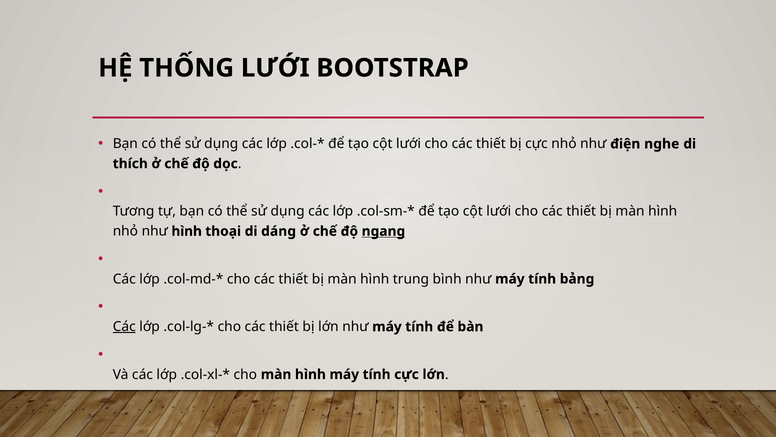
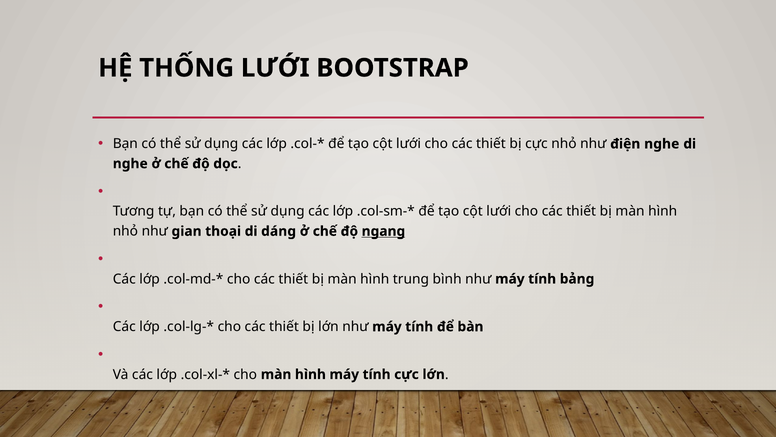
thích: thích -> nghe (130, 164)
như hình: hình -> gian (187, 231)
Các underline: present -> none (124, 326)
